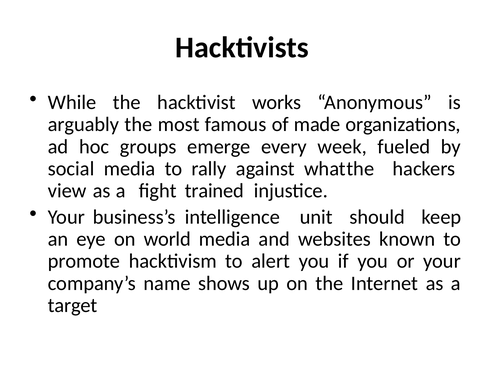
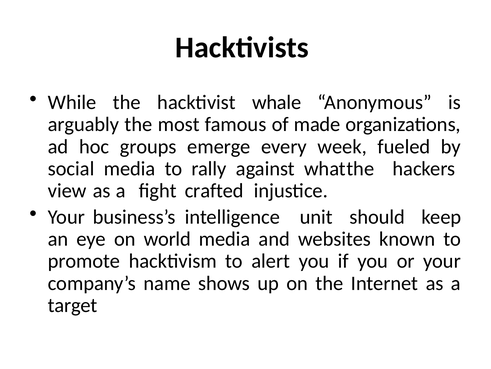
works: works -> whale (277, 102)
trained: trained -> crafted (214, 190)
